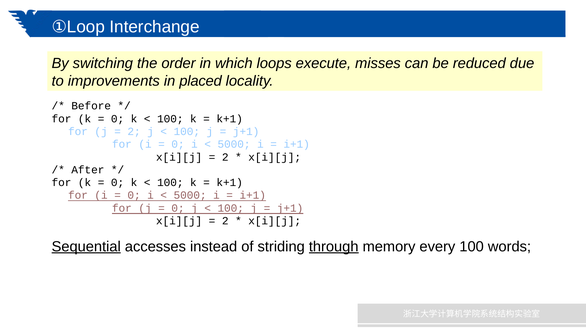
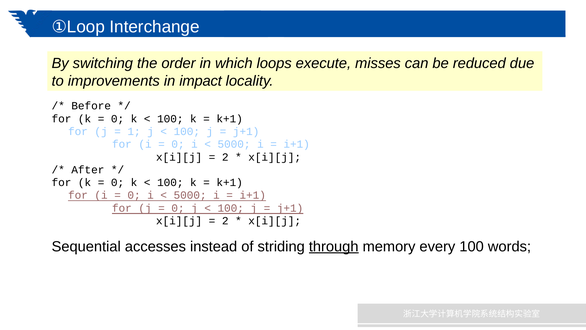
placed: placed -> impact (201, 81)
2: 2 -> 1 (134, 131)
Sequential underline: present -> none (86, 246)
